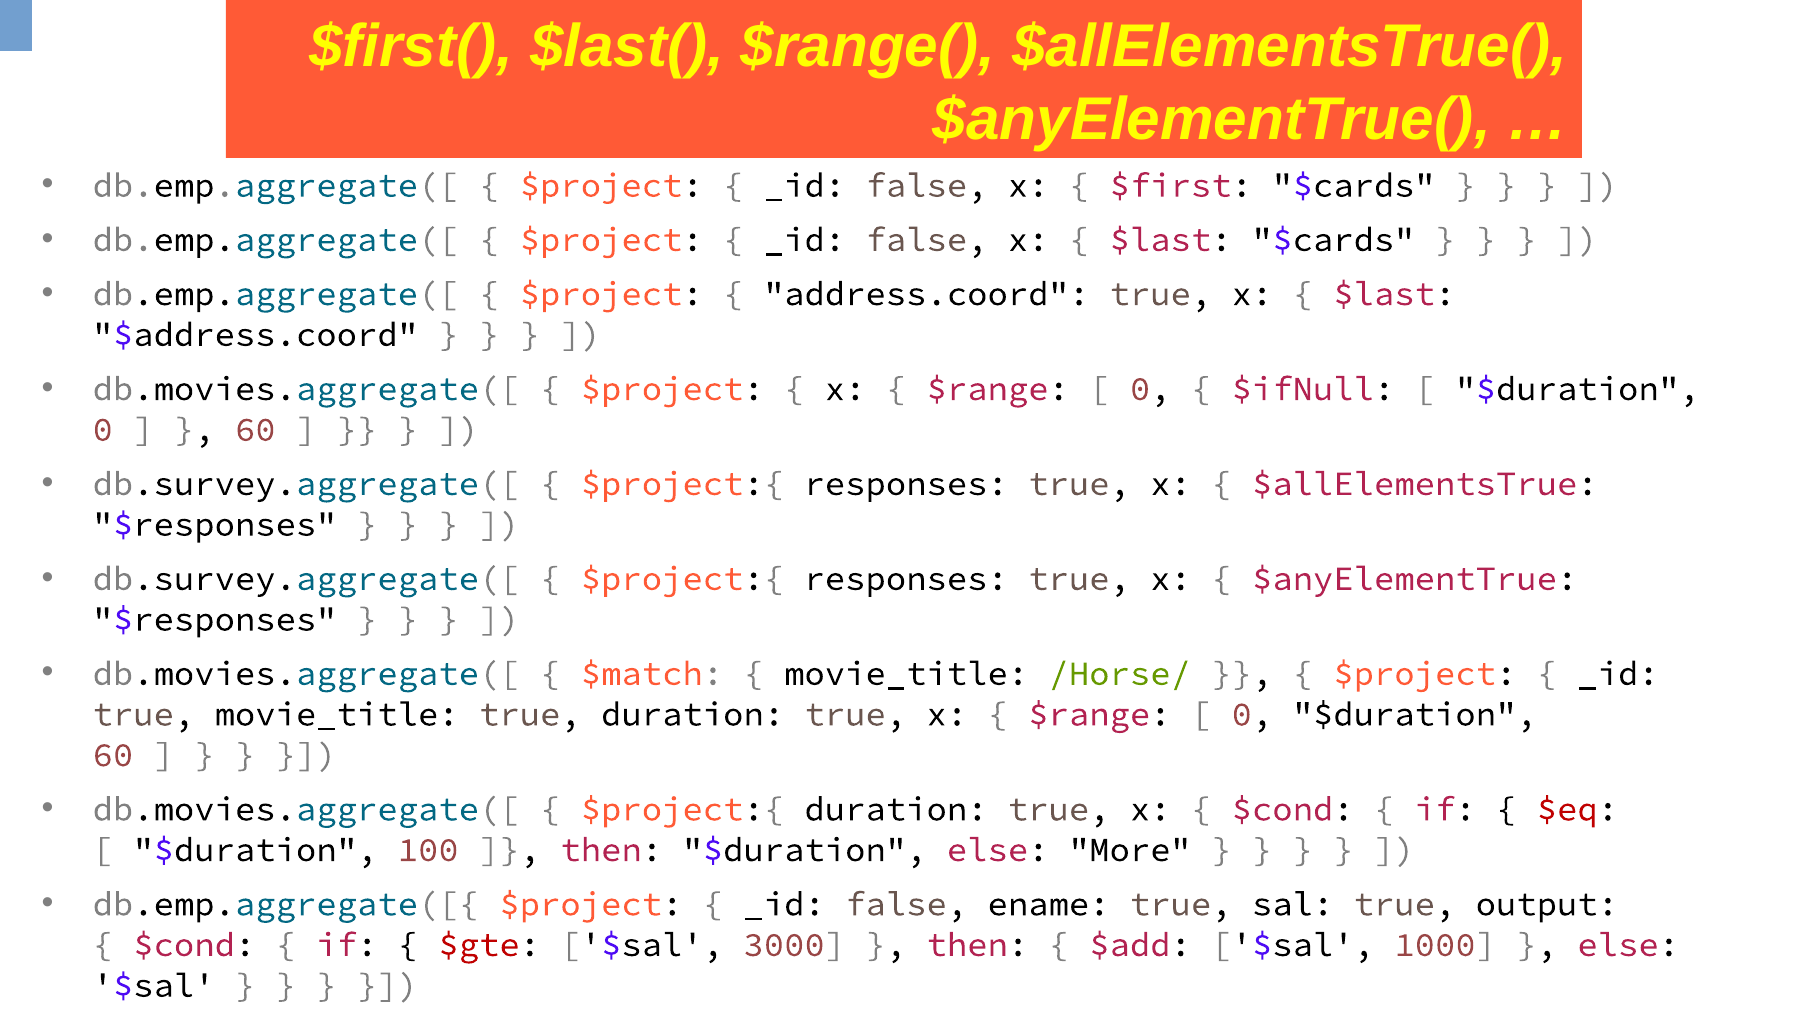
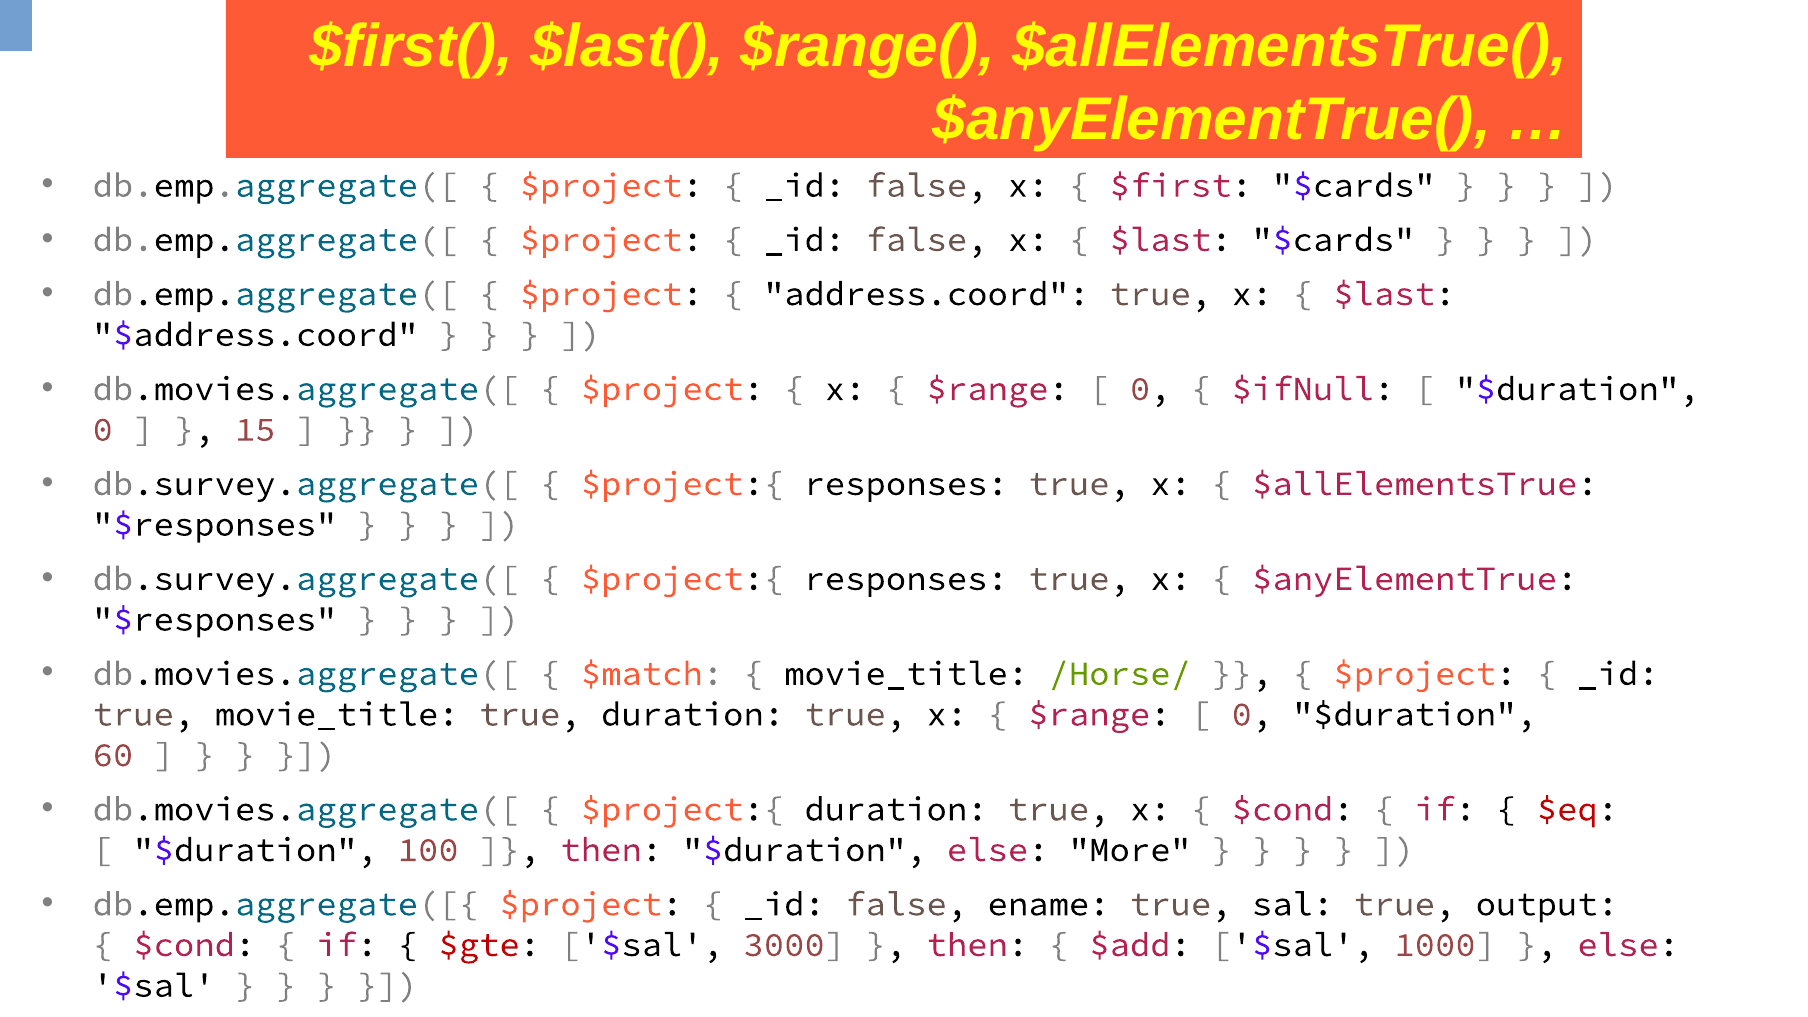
60: 60 -> 15 (255, 430)
